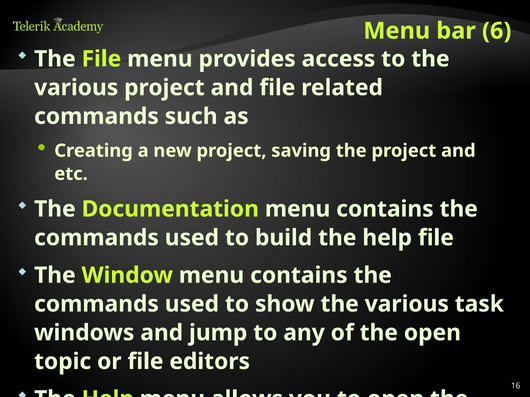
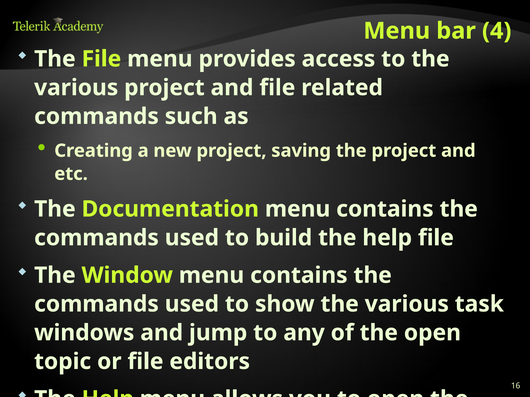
6: 6 -> 4 (497, 31)
